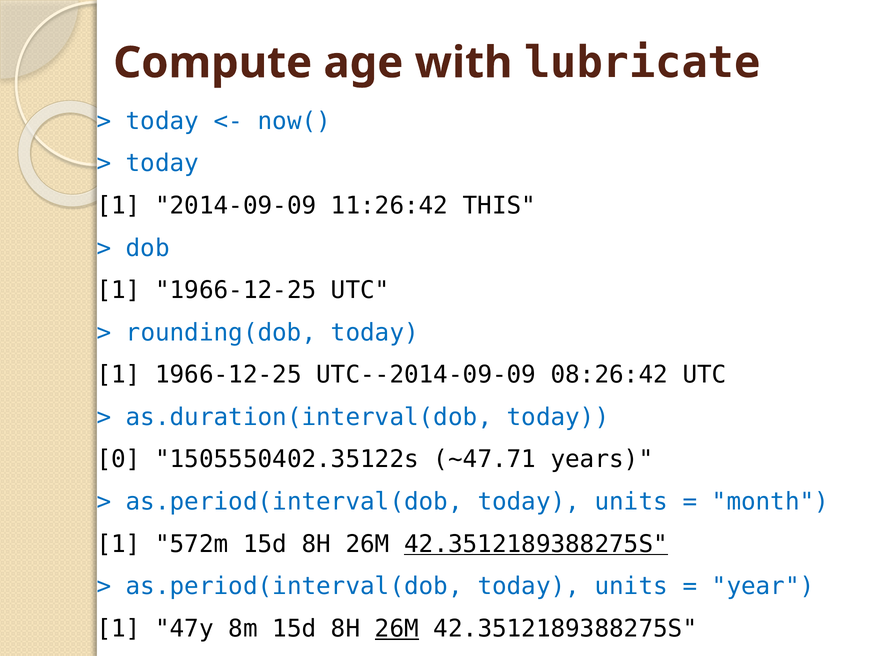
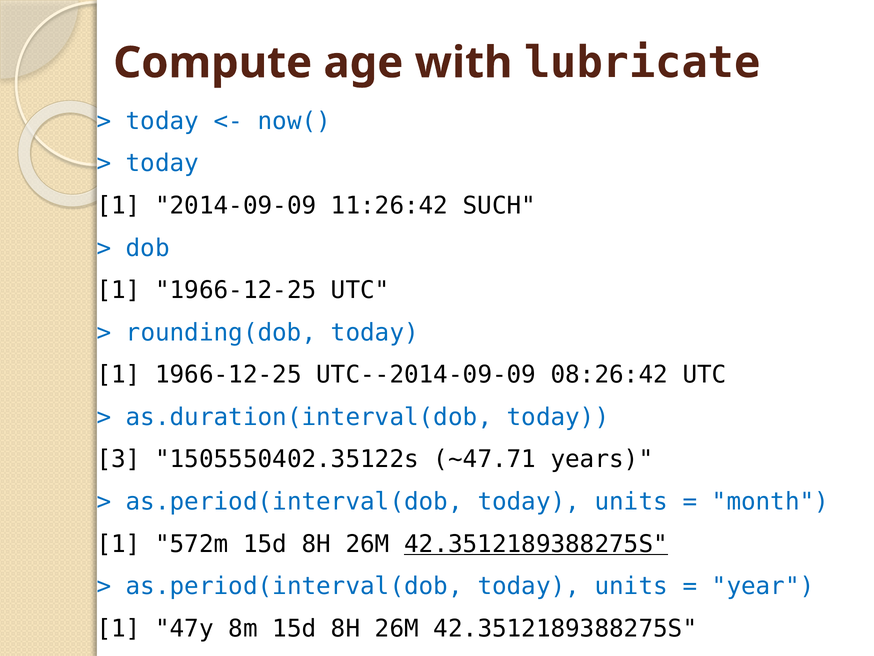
THIS: THIS -> SUCH (499, 206)
0: 0 -> 3 (119, 459)
26M underline: present -> none (397, 628)
